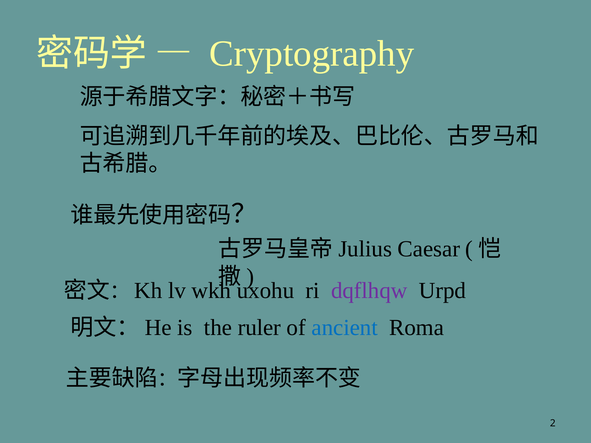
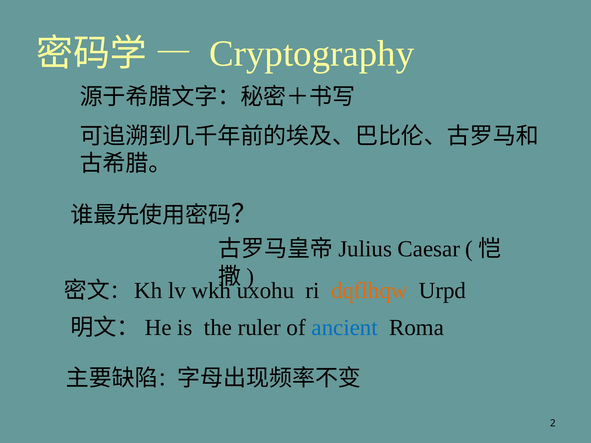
dqflhqw colour: purple -> orange (369, 291)
